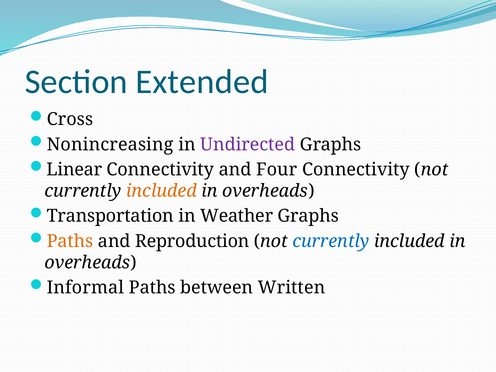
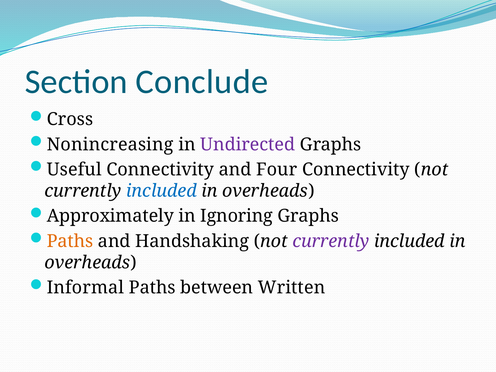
Extended: Extended -> Conclude (202, 82)
Linear: Linear -> Useful (74, 170)
included colour: orange -> blue (161, 191)
Transportation: Transportation -> Approximately (110, 216)
Weather: Weather -> Ignoring (237, 216)
Reproduction: Reproduction -> Handshaking (192, 241)
currently colour: blue -> purple (331, 241)
